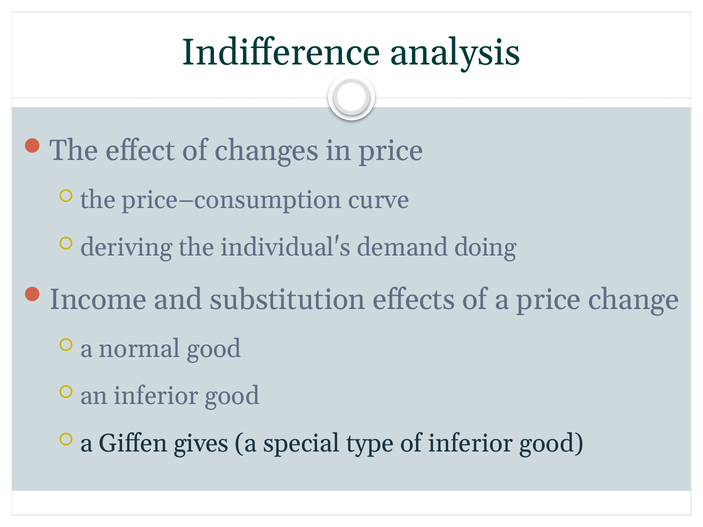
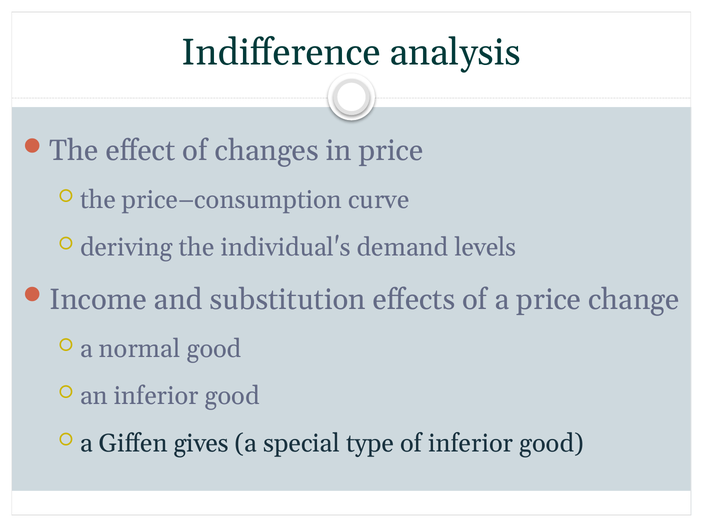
doing: doing -> levels (485, 247)
